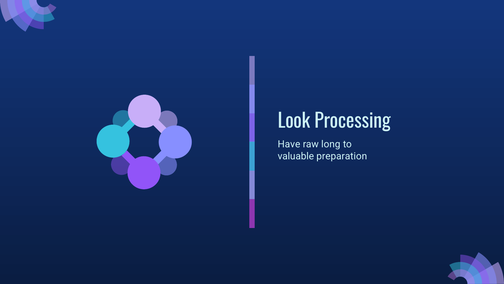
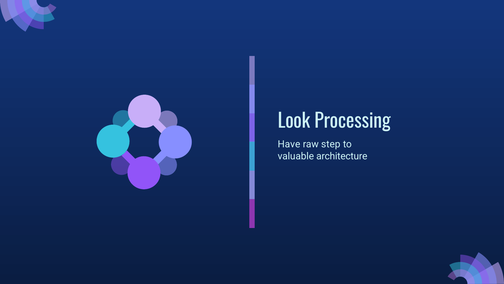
long: long -> step (331, 144)
preparation: preparation -> architecture (342, 156)
